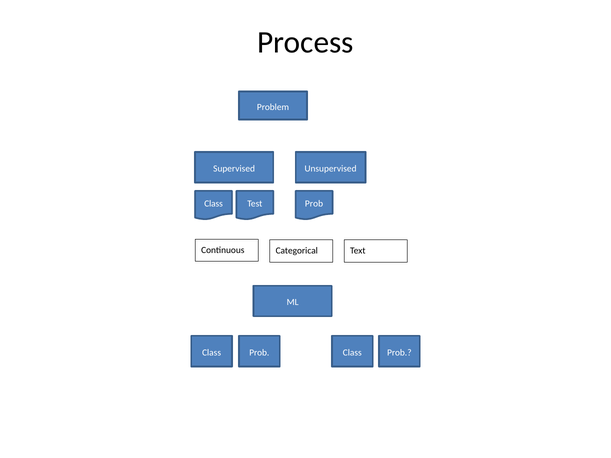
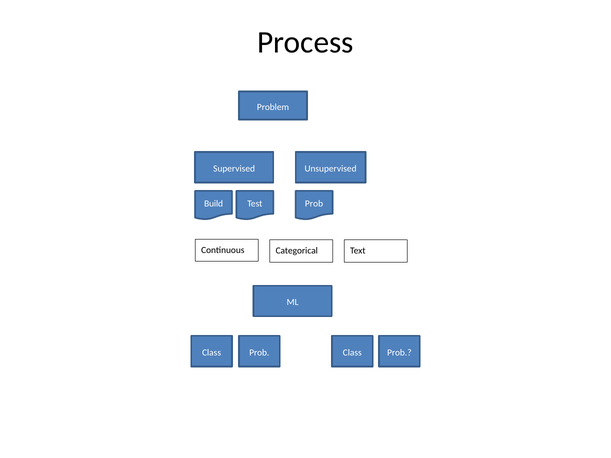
Class: Class -> Build (214, 204)
